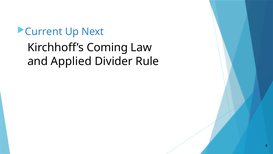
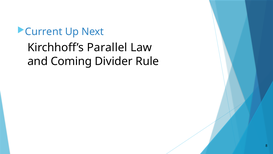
Coming: Coming -> Parallel (107, 47)
Applied: Applied -> Coming (71, 61)
